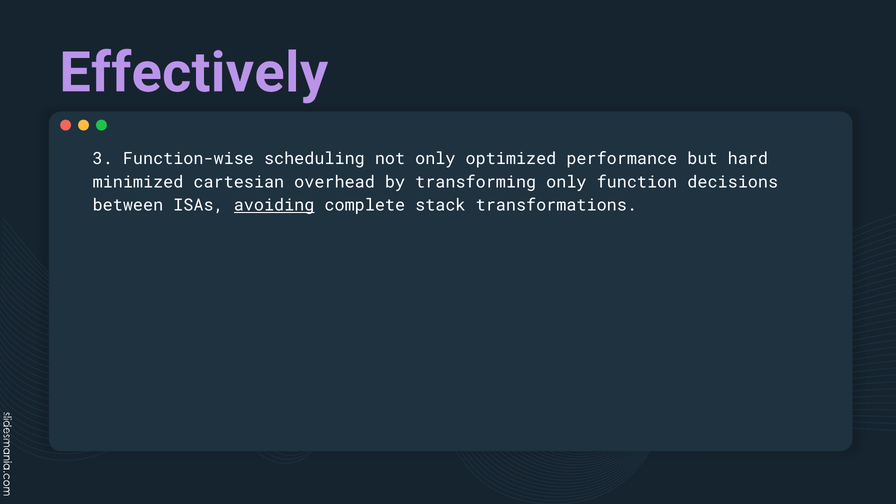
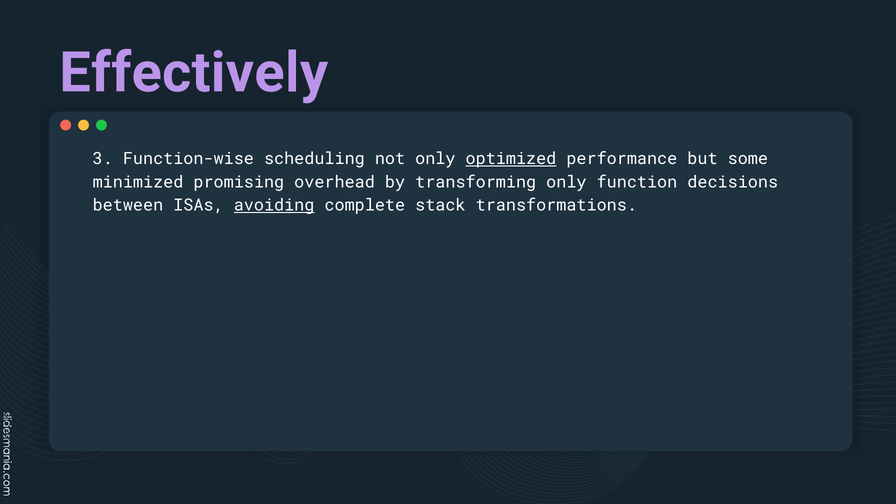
optimized underline: none -> present (511, 159)
hard: hard -> some (748, 159)
cartesian: cartesian -> promising (239, 182)
